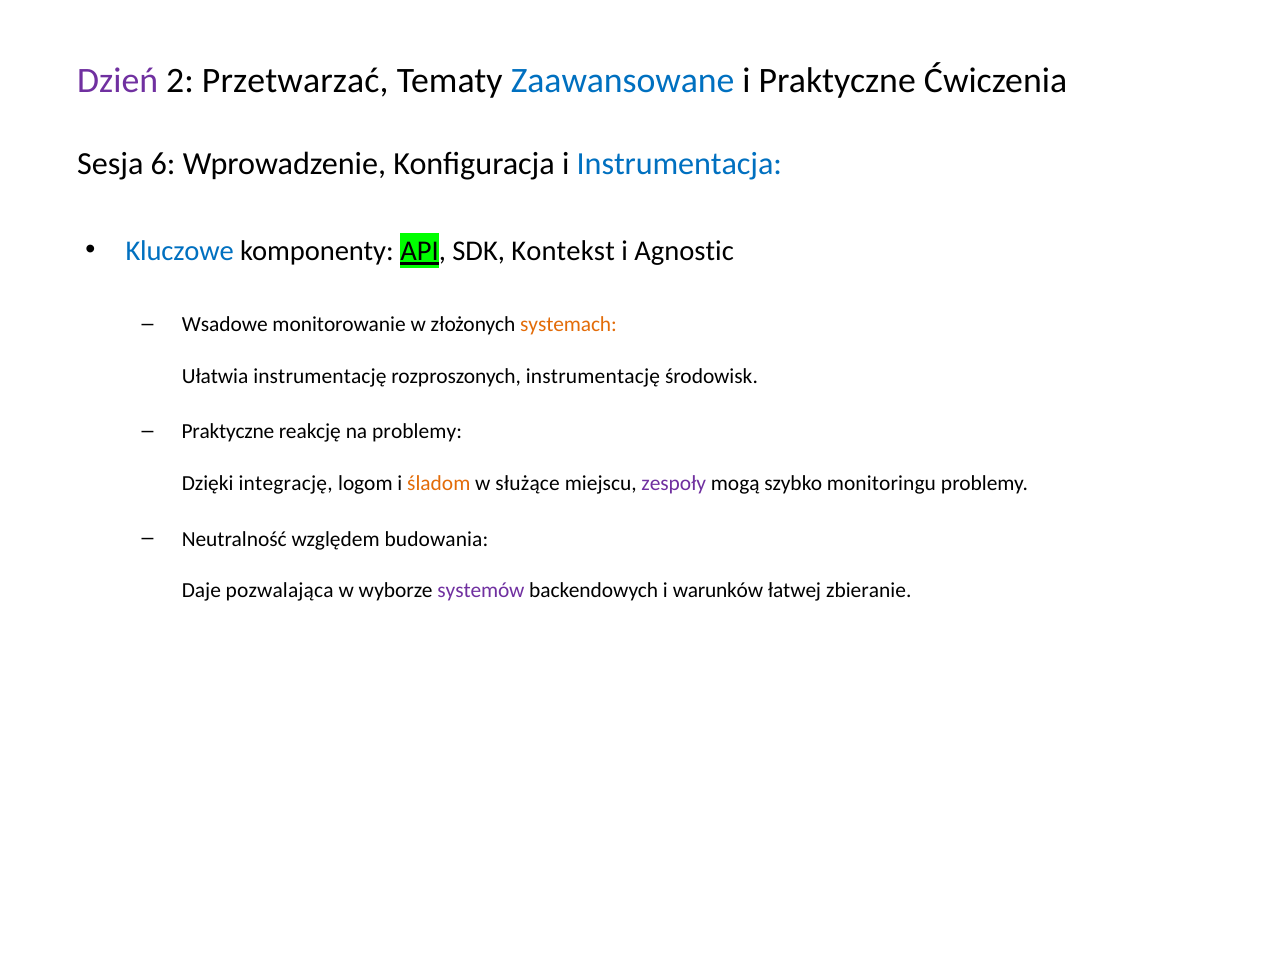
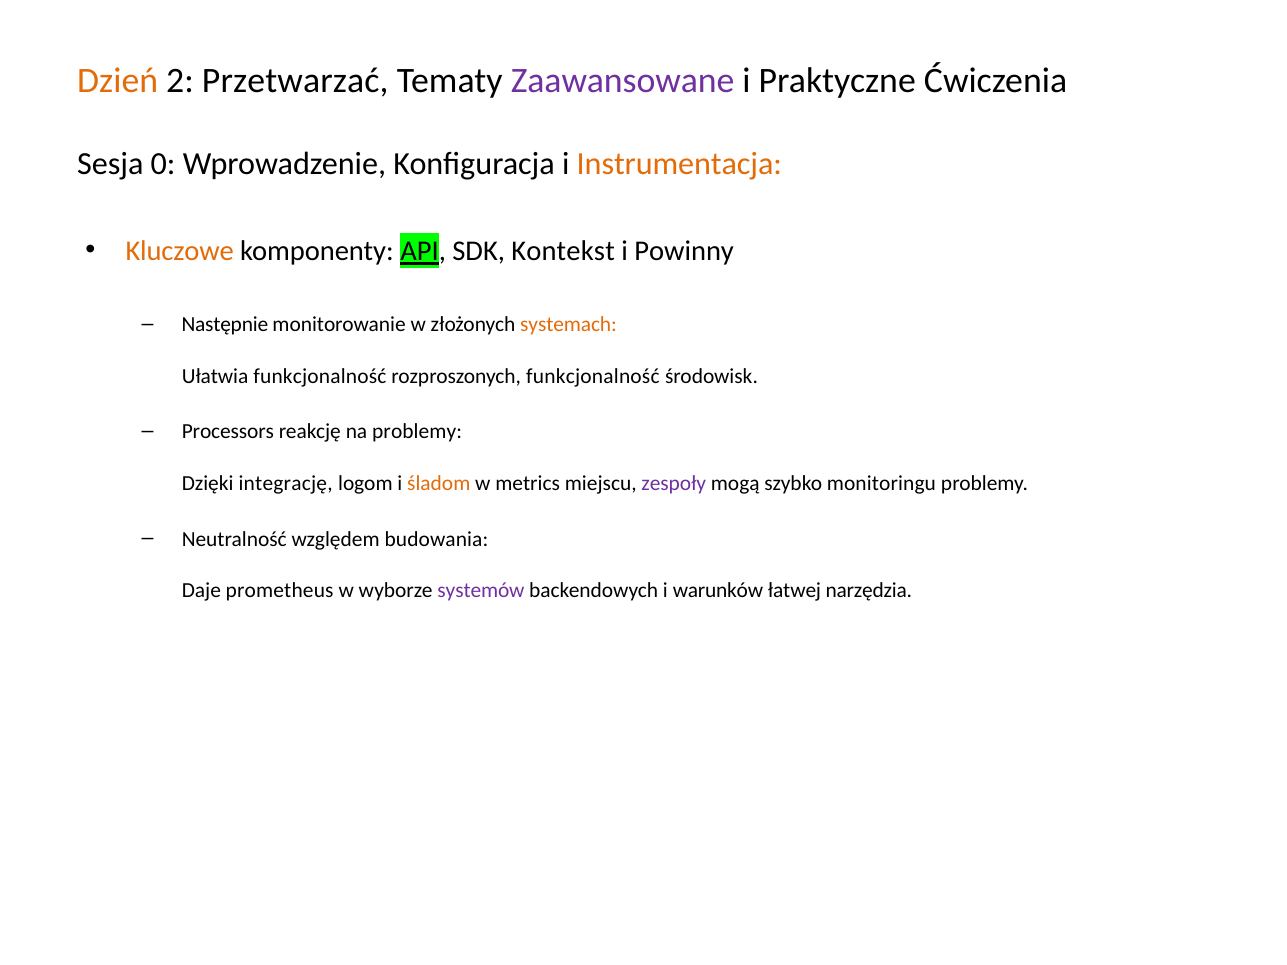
Dzień colour: purple -> orange (118, 81)
Zaawansowane colour: blue -> purple (623, 81)
6: 6 -> 0 (163, 164)
Instrumentacja colour: blue -> orange (679, 164)
Kluczowe colour: blue -> orange (180, 251)
Agnostic: Agnostic -> Powinny (684, 251)
Wsadowe: Wsadowe -> Następnie (225, 325)
Ułatwia instrumentację: instrumentację -> funkcjonalność (320, 376)
rozproszonych instrumentację: instrumentację -> funkcjonalność (593, 376)
Praktyczne: Praktyczne -> Processors (228, 432)
służące: służące -> metrics (528, 483)
pozwalająca: pozwalająca -> prometheus (280, 591)
zbieranie: zbieranie -> narzędzia (869, 591)
